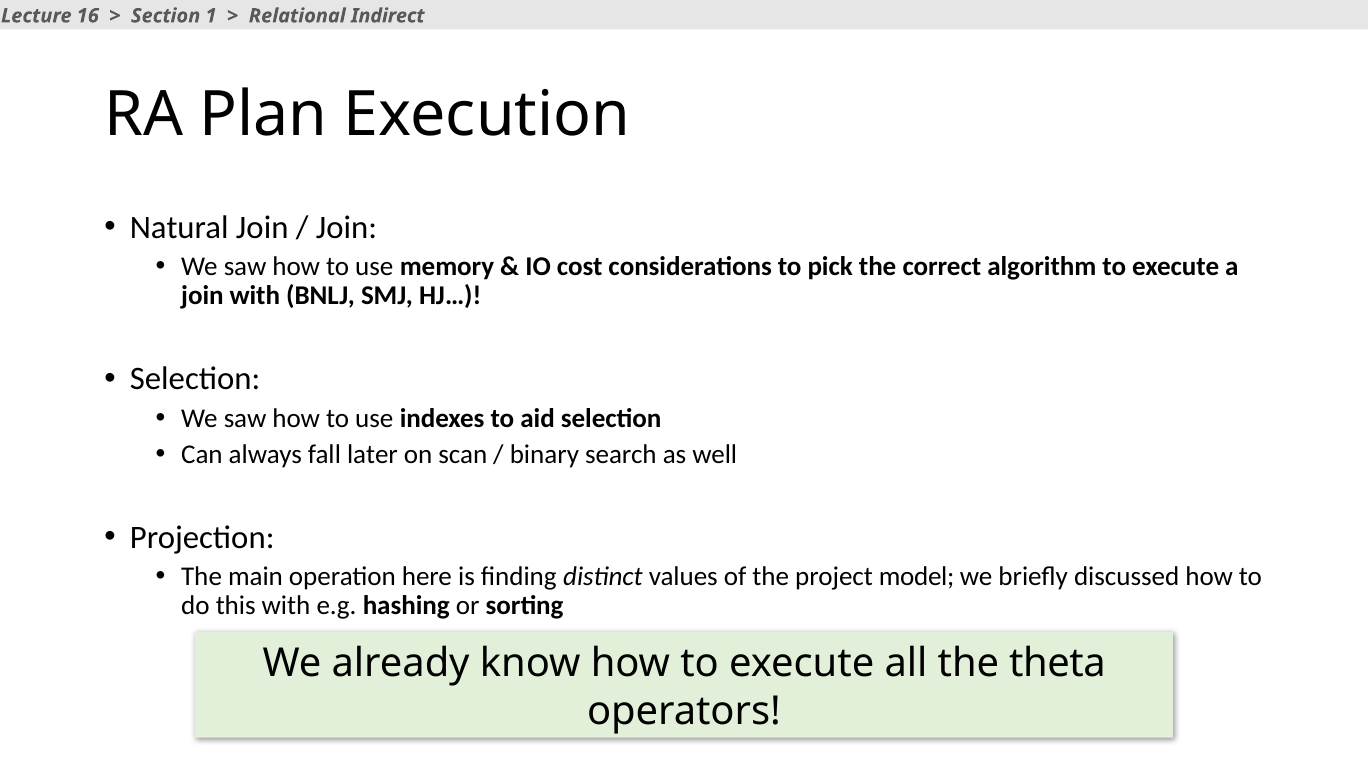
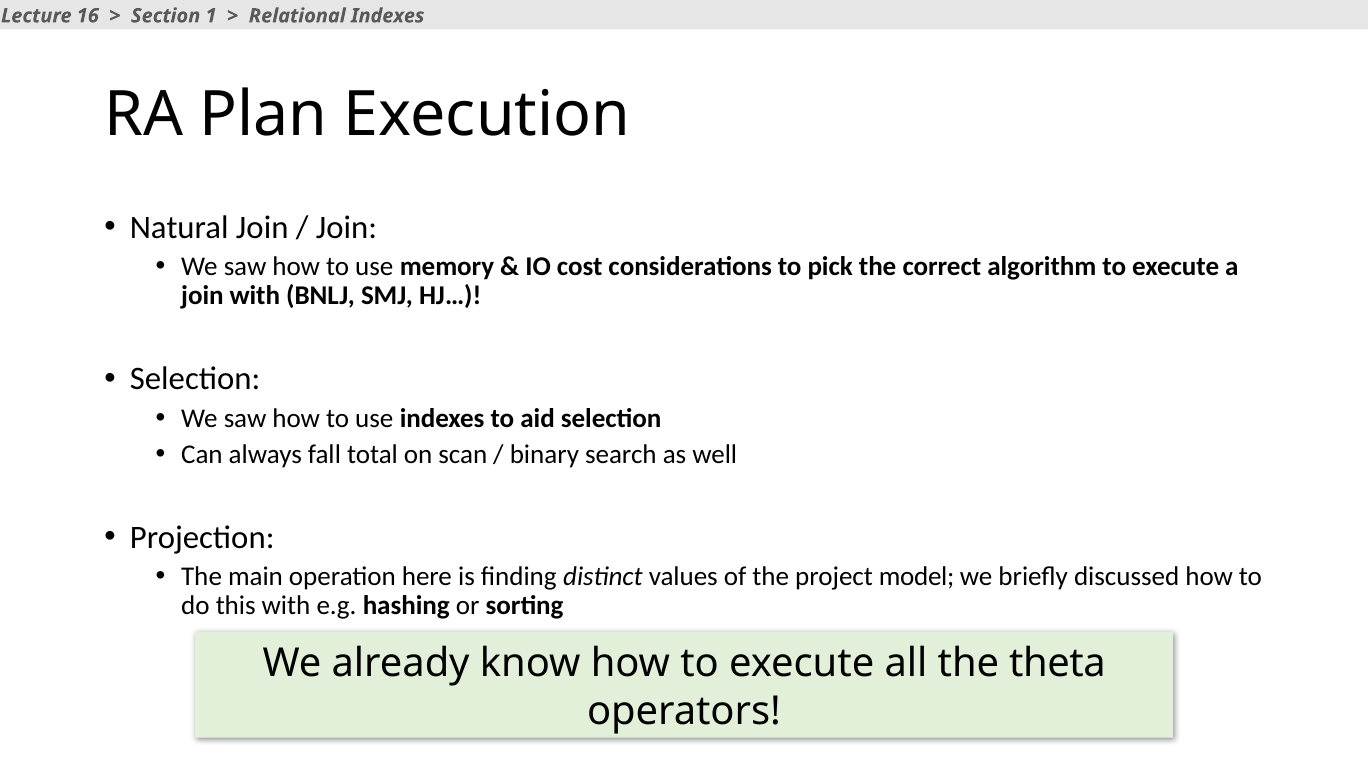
Relational Indirect: Indirect -> Indexes (388, 16)
later: later -> total (372, 455)
